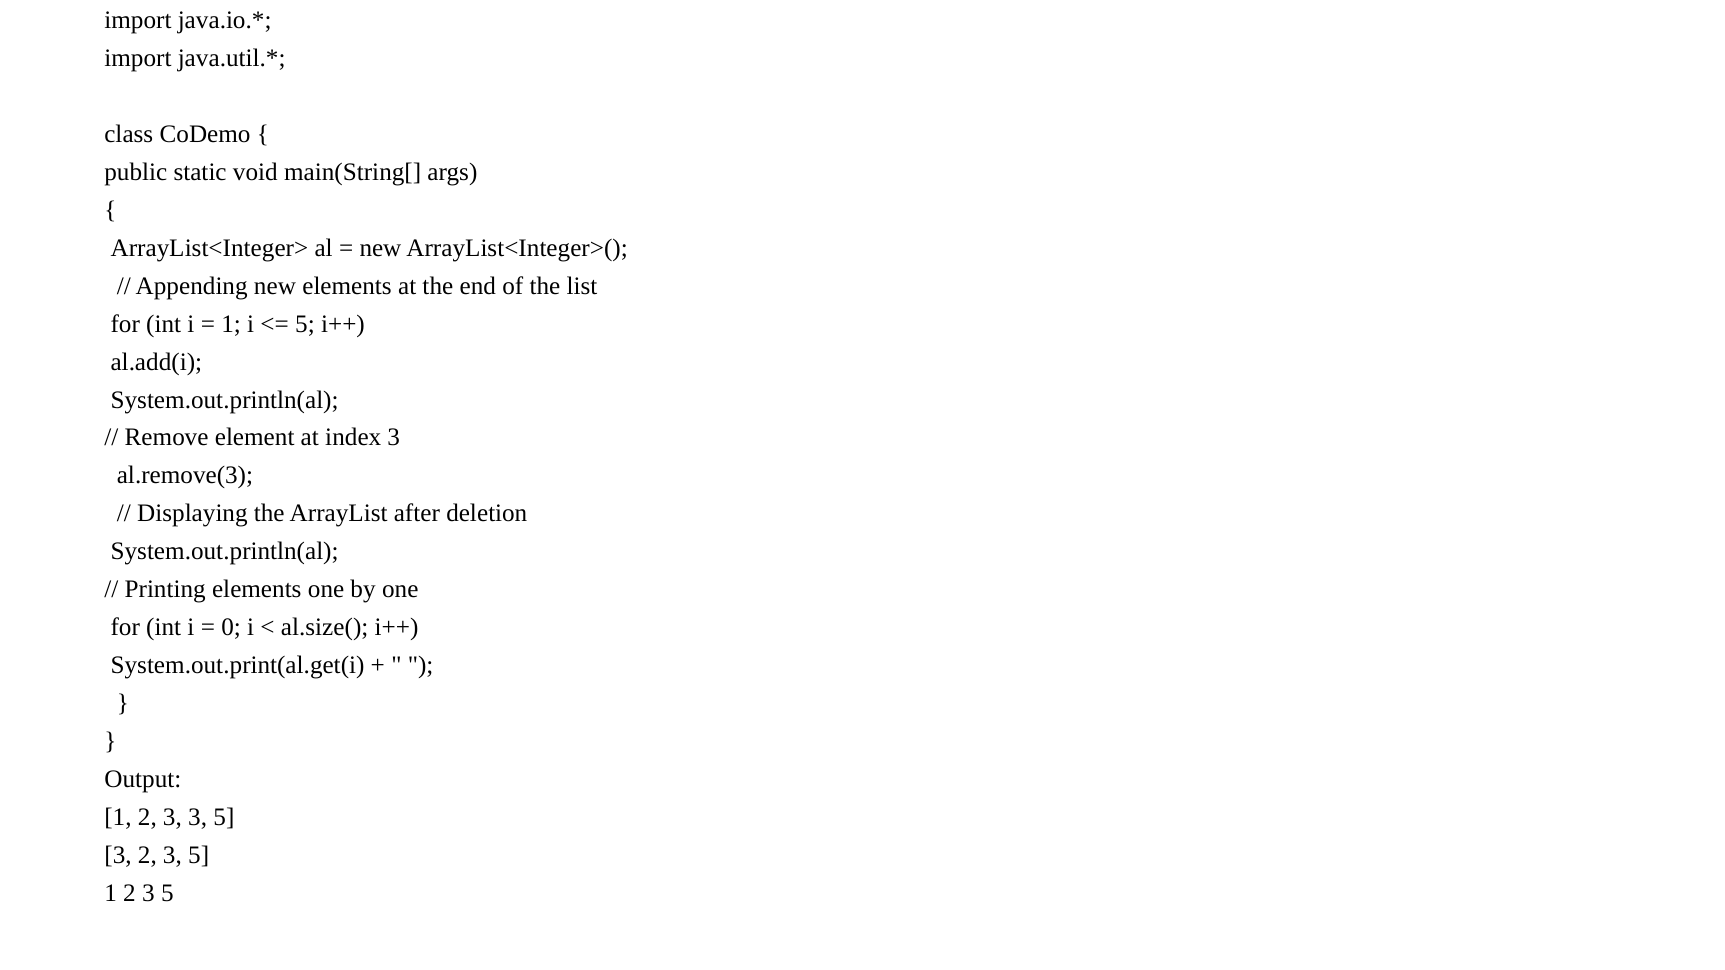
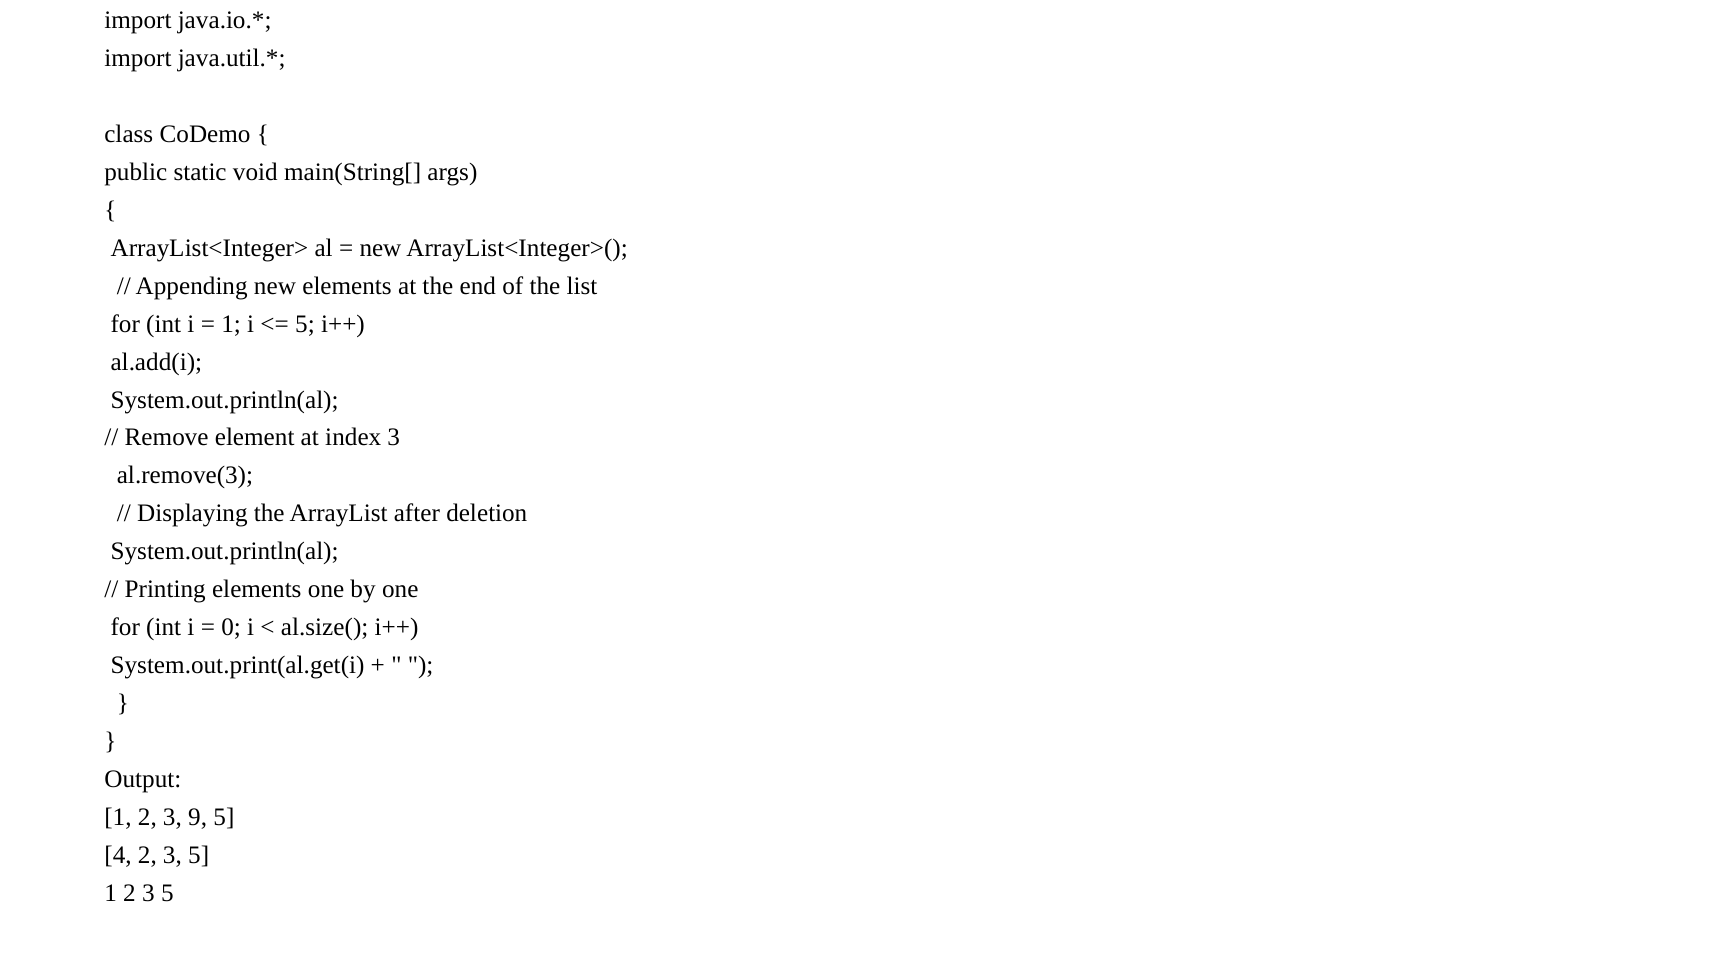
3 3: 3 -> 9 (198, 818)
3: 3 -> 4 (118, 856)
